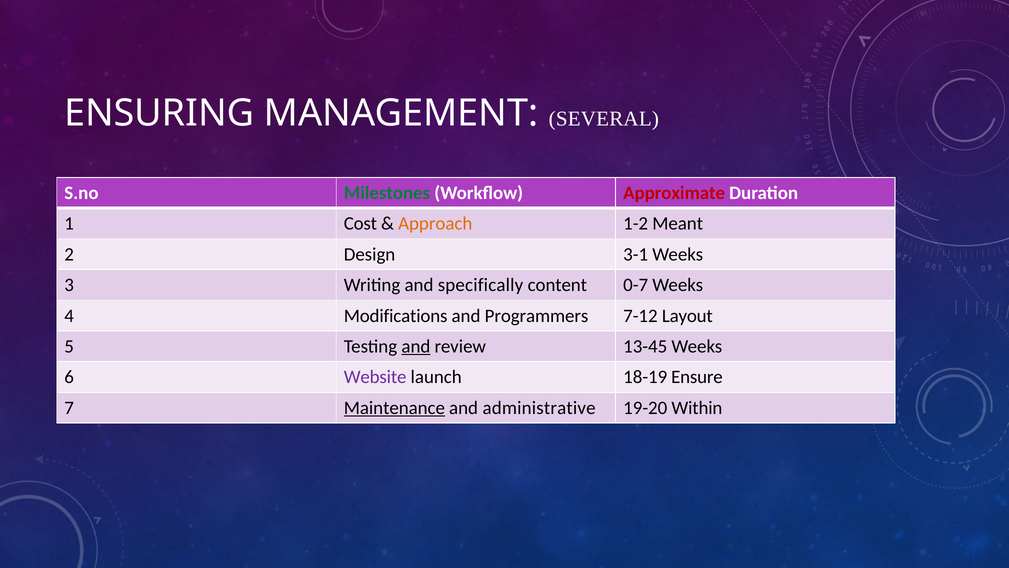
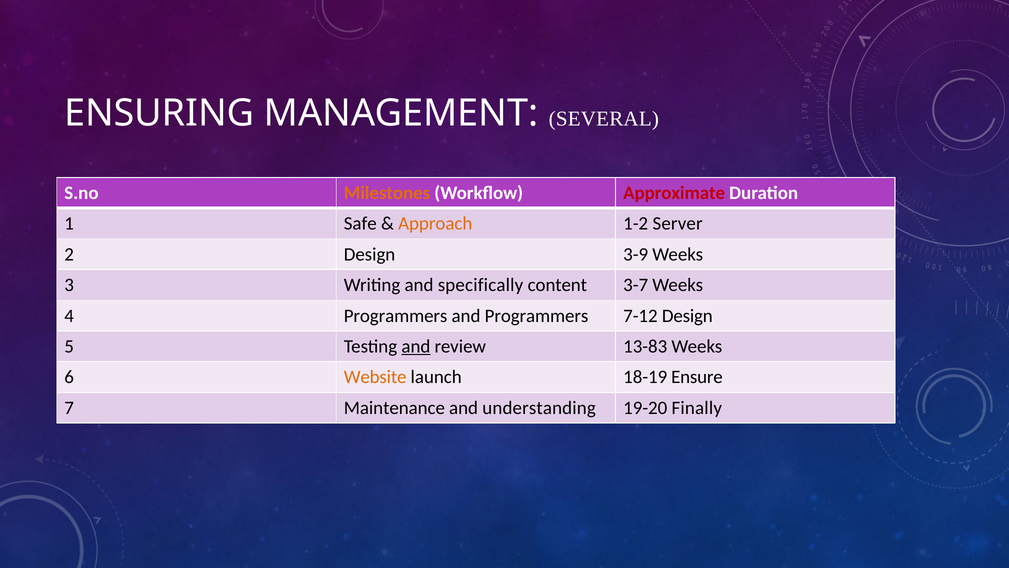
Milestones colour: green -> orange (387, 193)
Cost: Cost -> Safe (360, 223)
Meant: Meant -> Server (678, 223)
3-1: 3-1 -> 3-9 (636, 254)
0-7: 0-7 -> 3-7 (636, 285)
4 Modifications: Modifications -> Programmers (396, 316)
7-12 Layout: Layout -> Design (687, 316)
13-45: 13-45 -> 13-83 (645, 346)
Website colour: purple -> orange (375, 377)
Maintenance underline: present -> none (394, 408)
administrative: administrative -> understanding (539, 408)
Within: Within -> Finally (697, 408)
